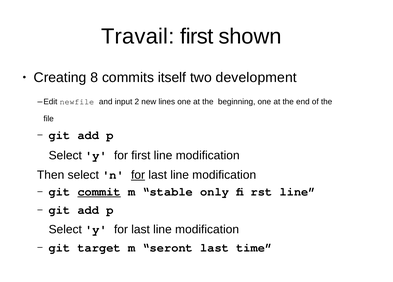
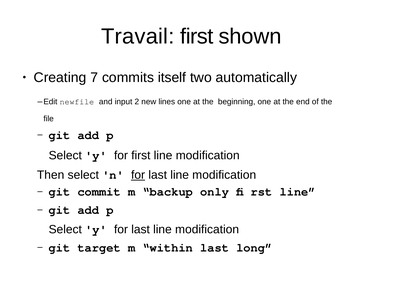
8: 8 -> 7 (94, 77)
development: development -> automatically (256, 77)
commit underline: present -> none (99, 192)
stable: stable -> backup (168, 192)
seront: seront -> within (168, 248)
time: time -> long (254, 248)
